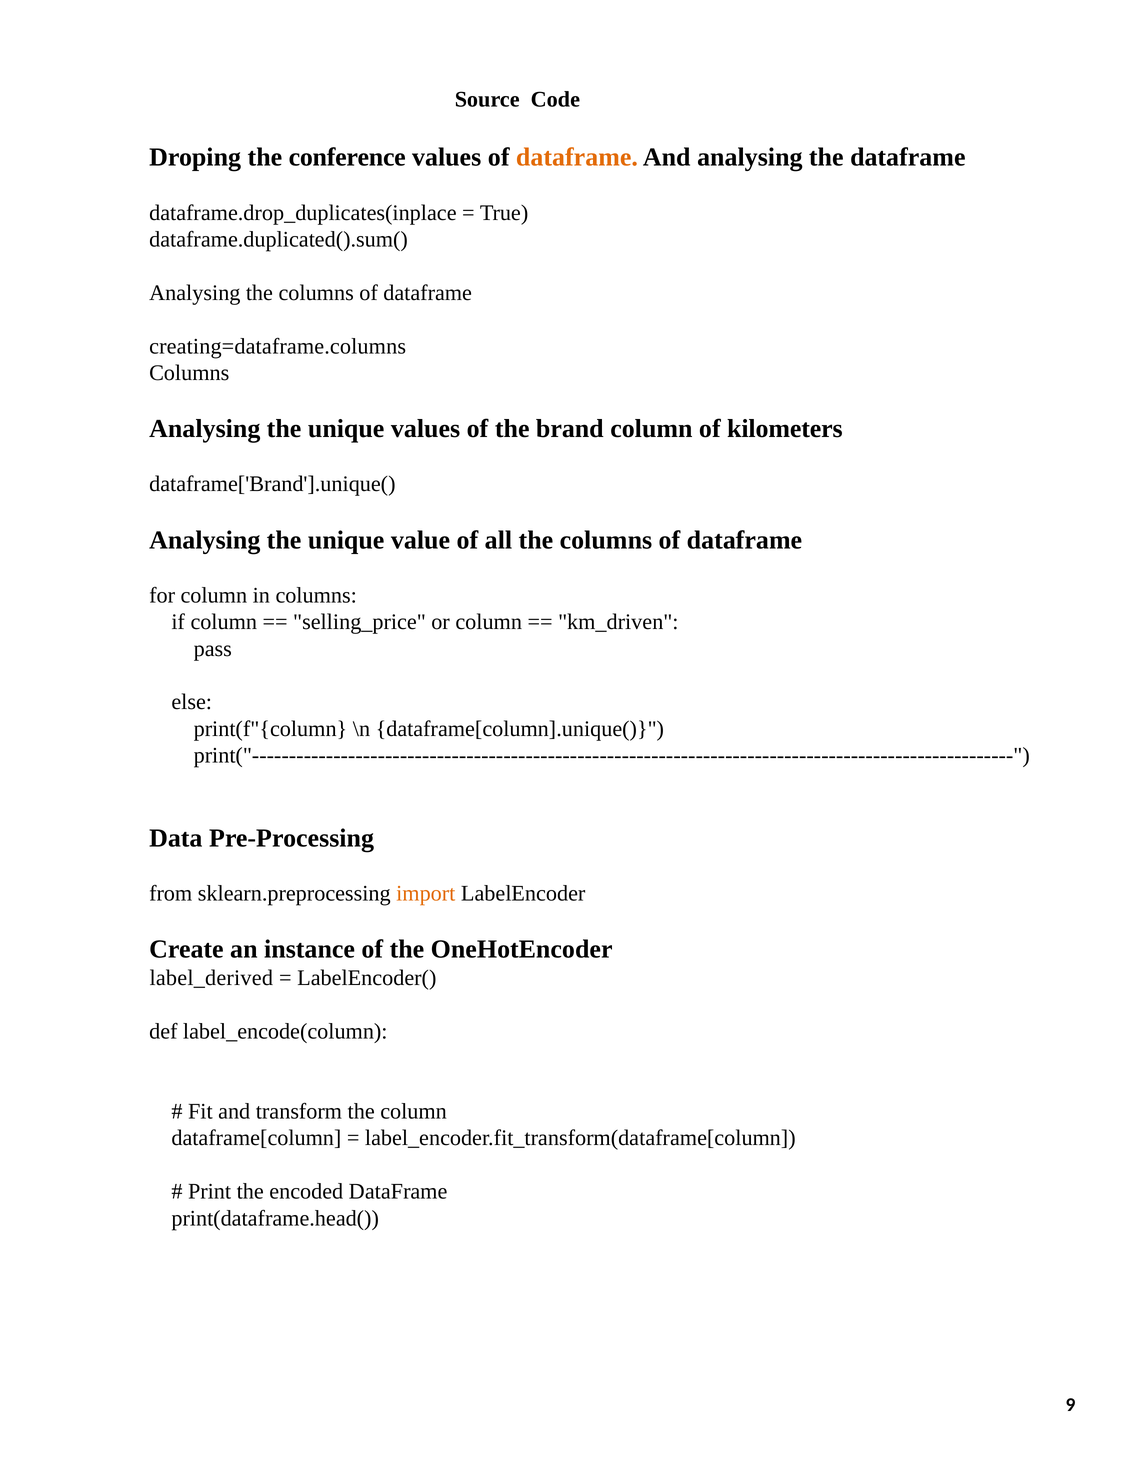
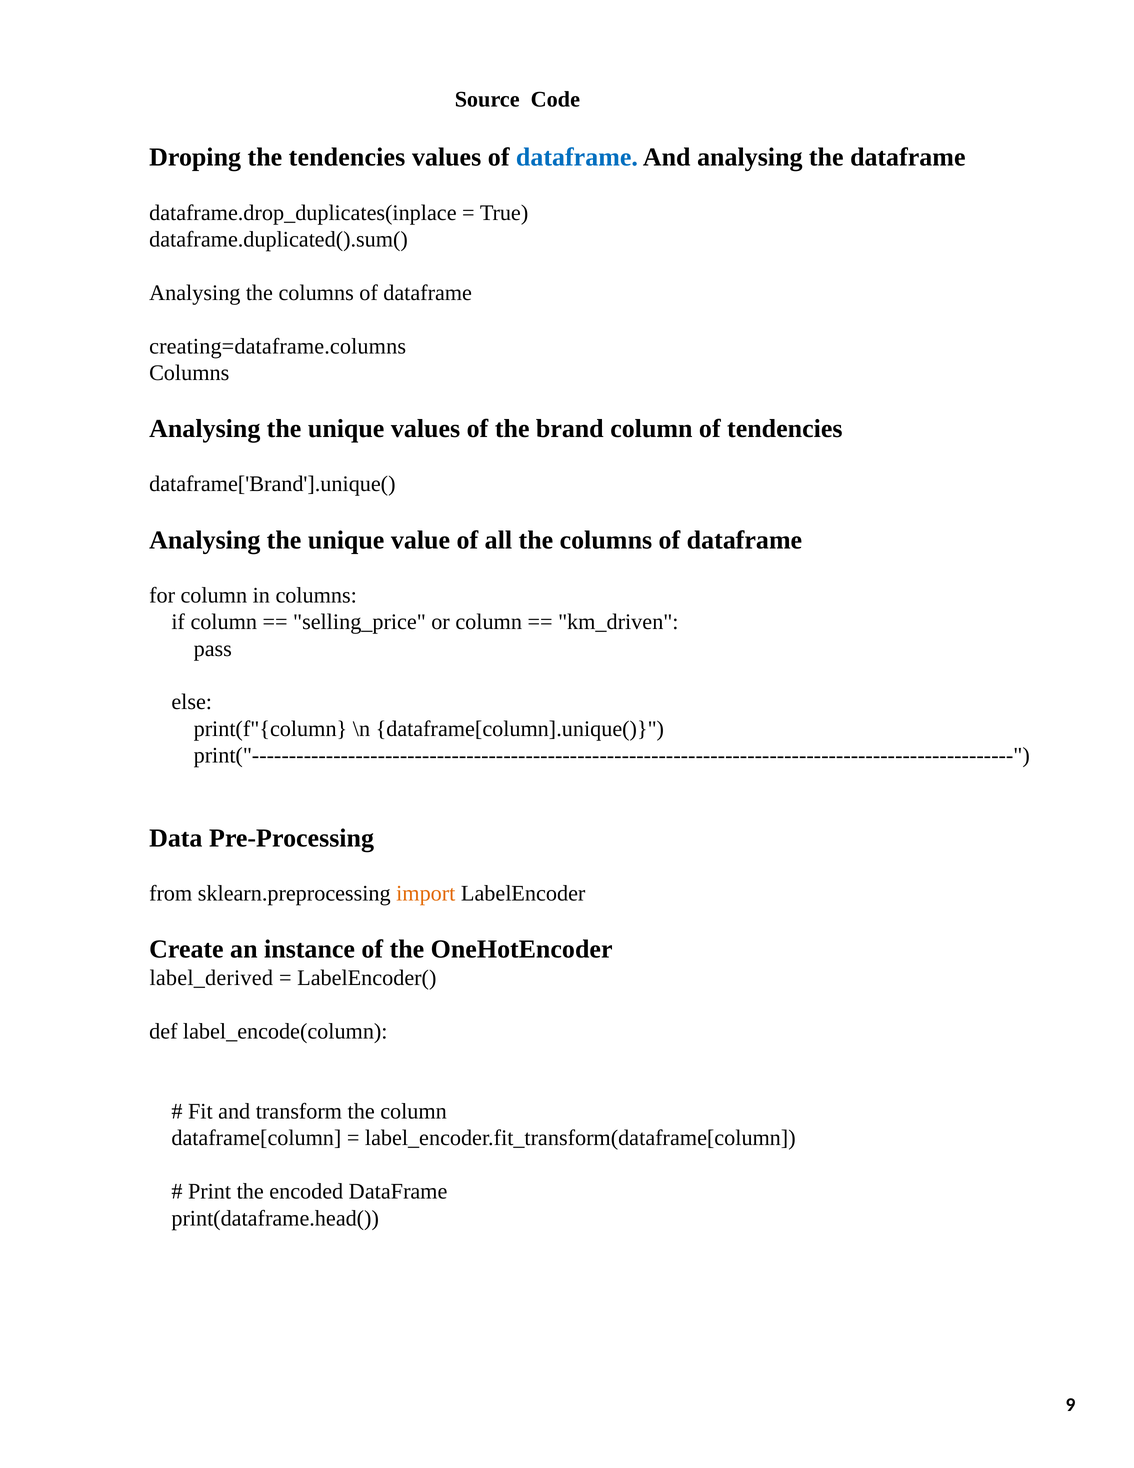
the conference: conference -> tendencies (347, 157)
dataframe colour: orange -> blue (577, 157)
of kilometers: kilometers -> tendencies (785, 429)
